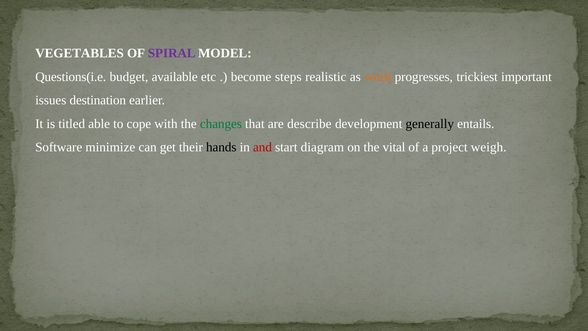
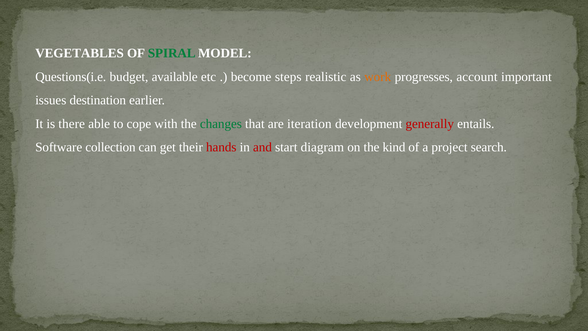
SPIRAL colour: purple -> green (172, 53)
trickiest: trickiest -> account (477, 77)
titled: titled -> there (72, 124)
describe: describe -> iteration (309, 124)
generally colour: black -> red (430, 124)
minimize: minimize -> collection (110, 147)
hands colour: black -> red (221, 147)
vital: vital -> kind (394, 147)
weigh: weigh -> search (489, 147)
